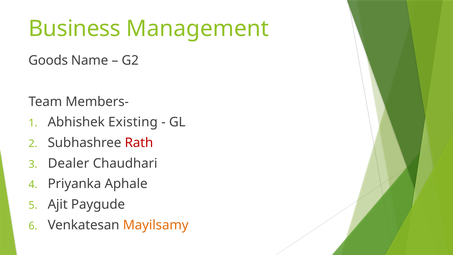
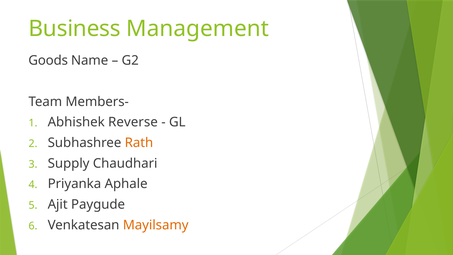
Existing: Existing -> Reverse (133, 122)
Rath colour: red -> orange (139, 143)
Dealer: Dealer -> Supply (69, 163)
